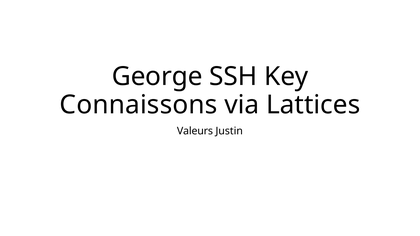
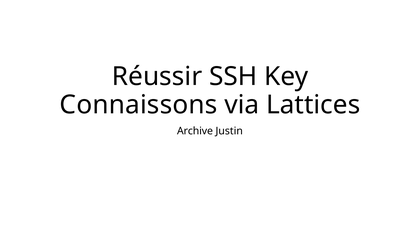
George: George -> Réussir (157, 77)
Valeurs: Valeurs -> Archive (195, 131)
